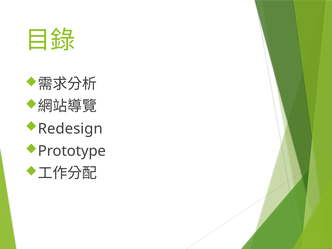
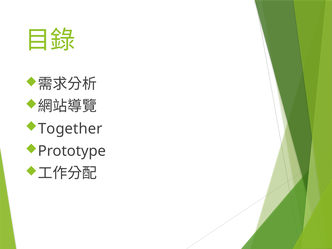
Redesign: Redesign -> Together (70, 129)
